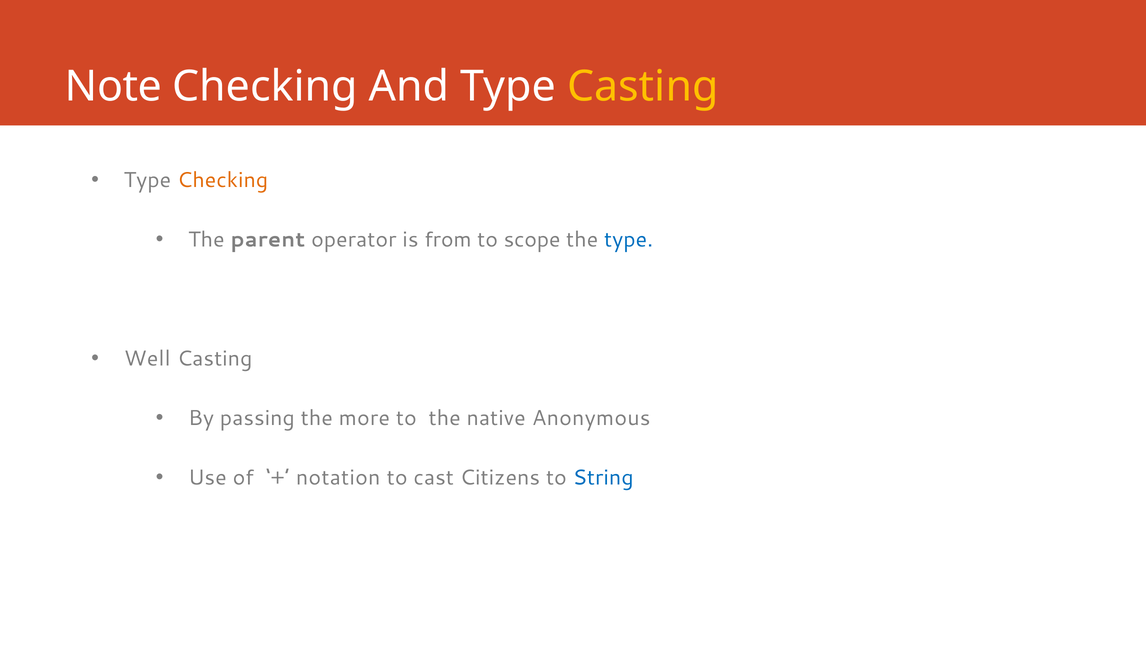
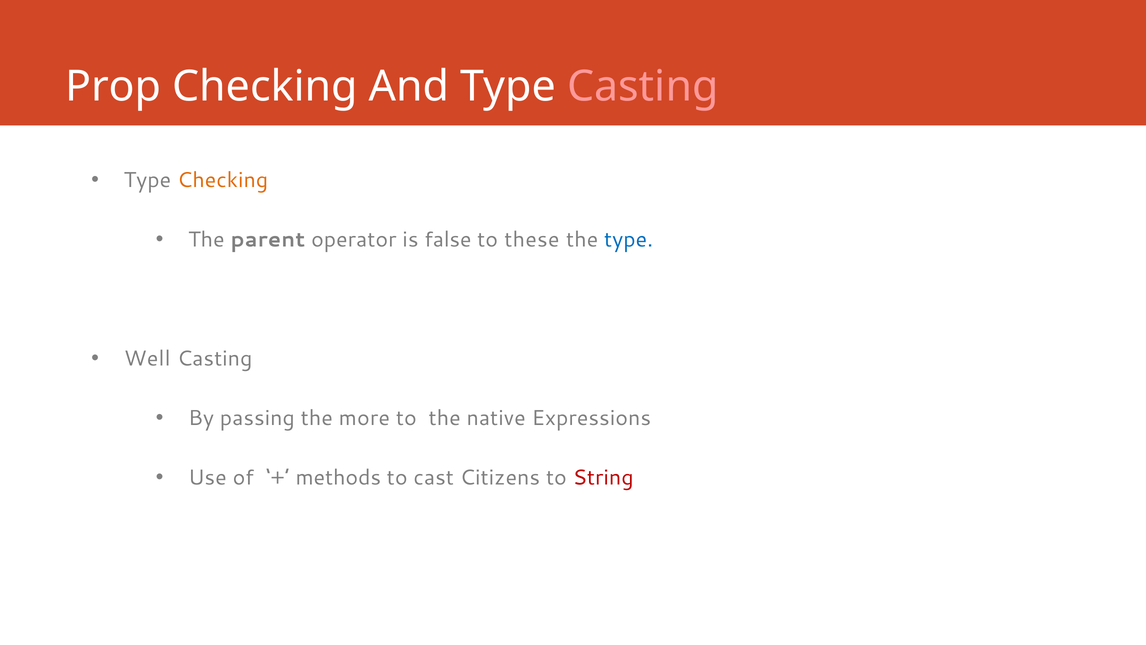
Note: Note -> Prop (113, 87)
Casting colour: yellow -> pink (643, 87)
from: from -> false (448, 239)
scope: scope -> these (532, 239)
Anonymous: Anonymous -> Expressions (591, 418)
notation: notation -> methods (338, 477)
String colour: blue -> red (603, 477)
